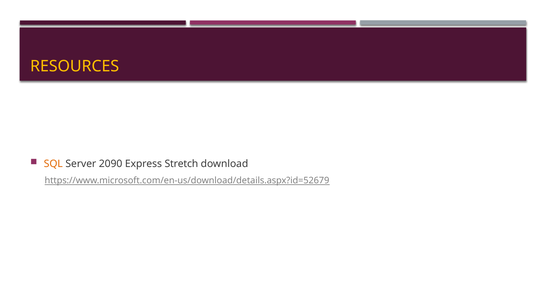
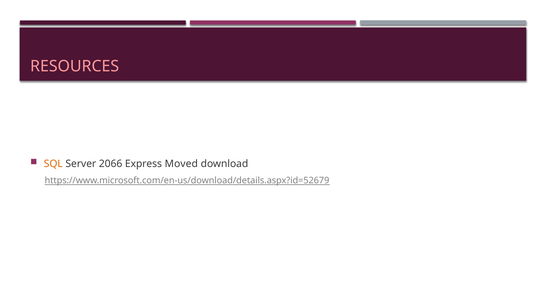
RESOURCES colour: yellow -> pink (75, 66)
2090: 2090 -> 2066 (111, 164)
Stretch: Stretch -> Moved (181, 164)
